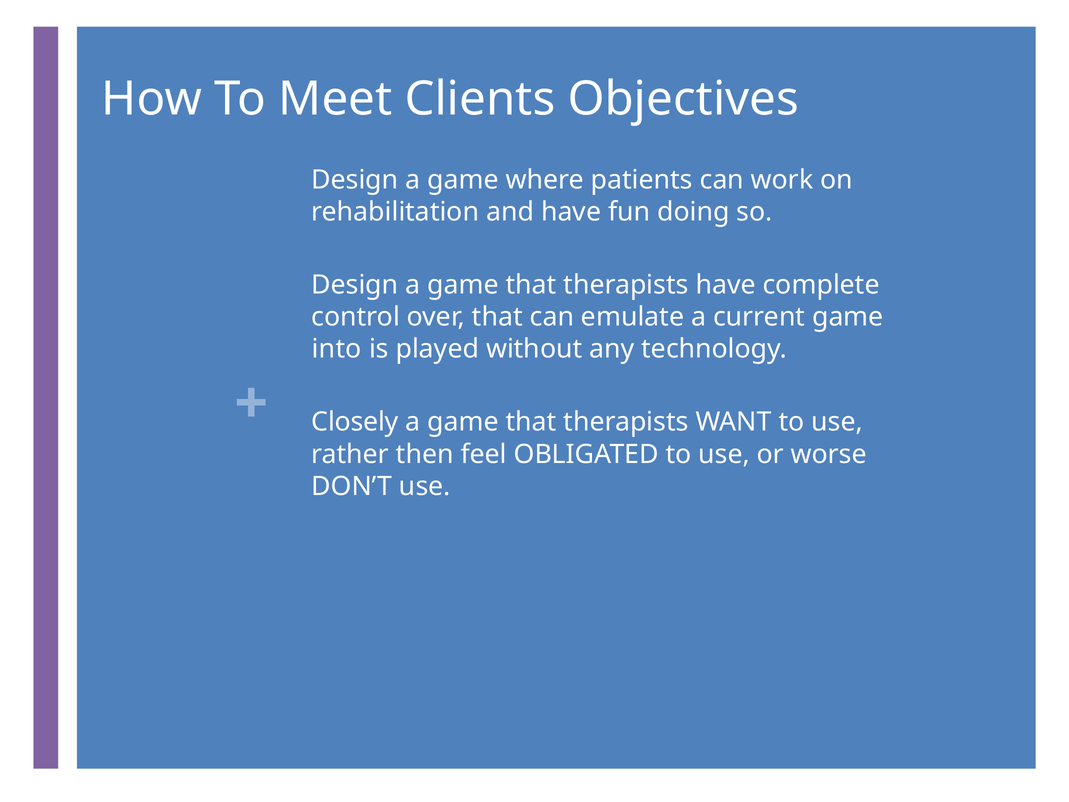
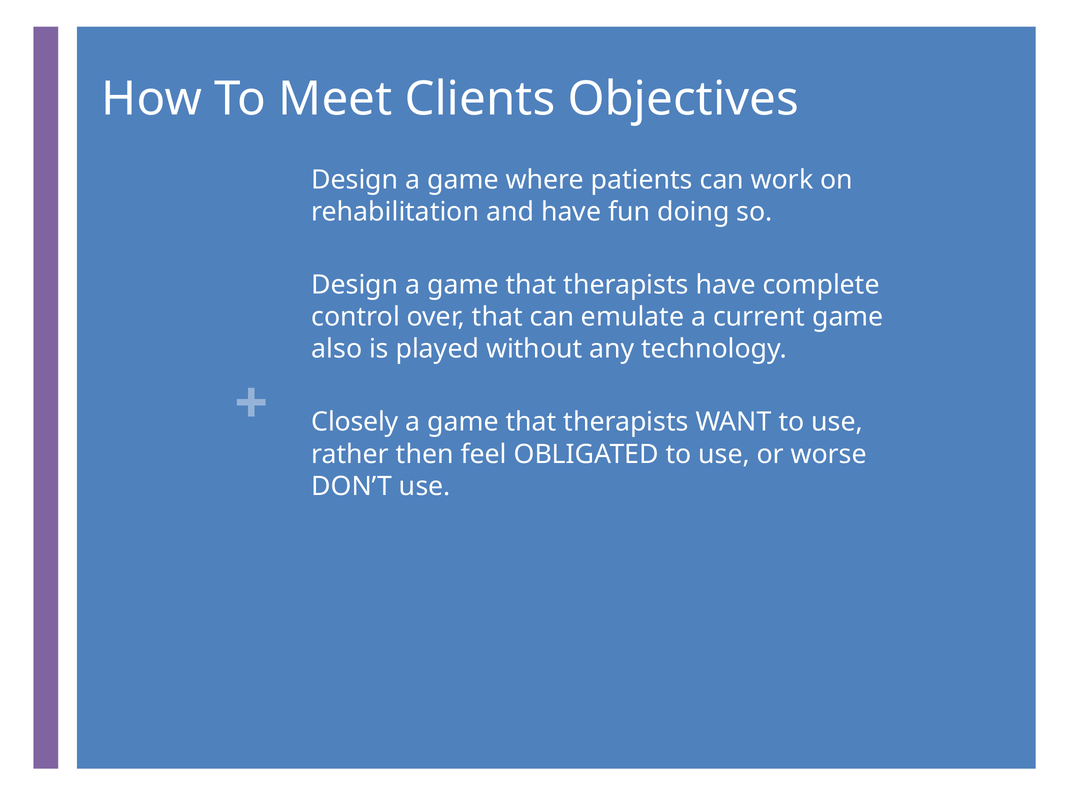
into: into -> also (337, 349)
